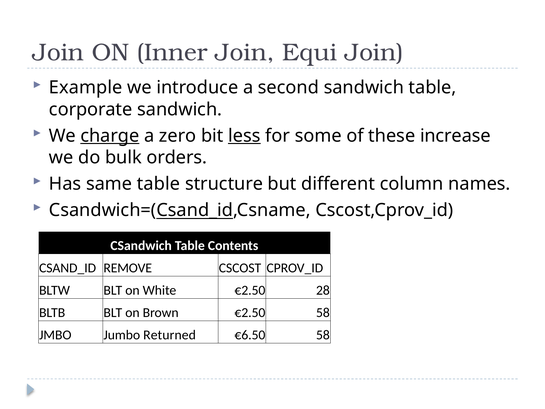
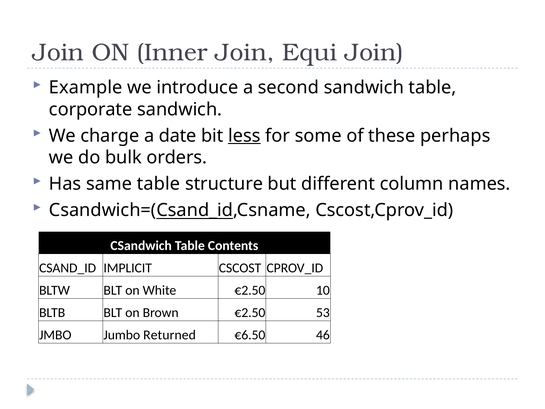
charge underline: present -> none (110, 136)
zero: zero -> date (178, 136)
increase: increase -> perhaps (455, 136)
REMOVE: REMOVE -> IMPLICIT (128, 268)
28: 28 -> 10 (323, 290)
€2.50 58: 58 -> 53 (323, 313)
€6.50 58: 58 -> 46 (323, 335)
